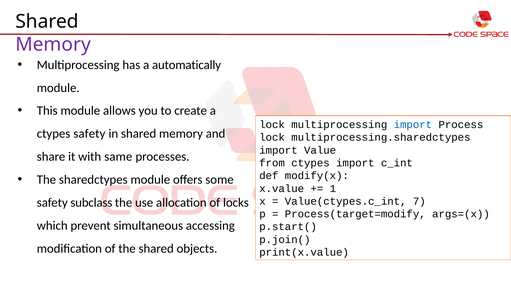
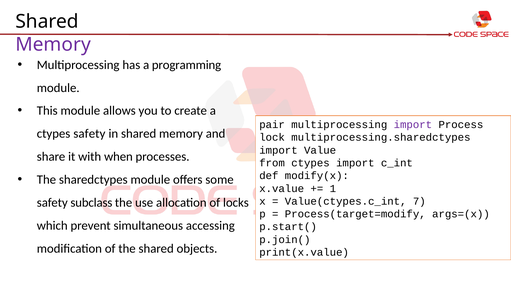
automatically: automatically -> programming (187, 65)
lock: lock -> pair (272, 125)
import colour: blue -> purple (413, 125)
same: same -> when (118, 157)
